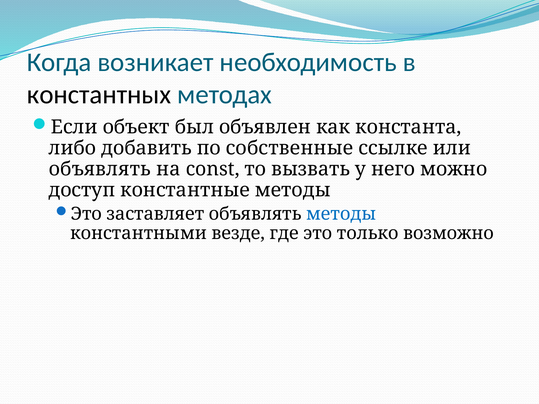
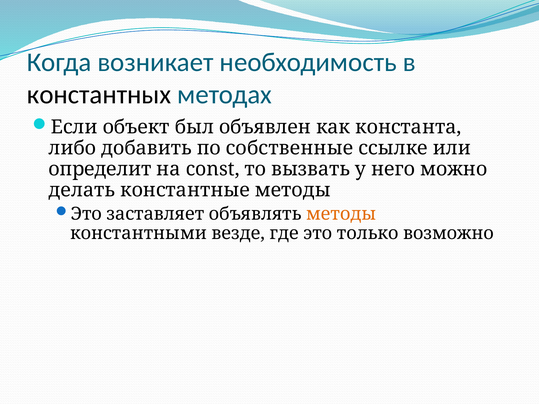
объявлять: объявлять -> определит (100, 169)
доступ: доступ -> делать (82, 190)
методы colour: blue -> orange (341, 214)
